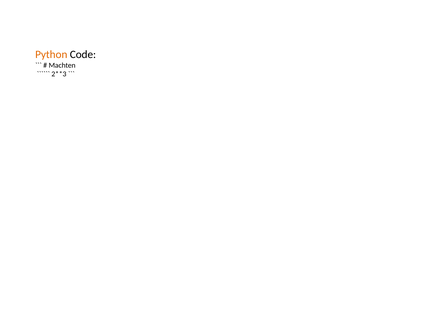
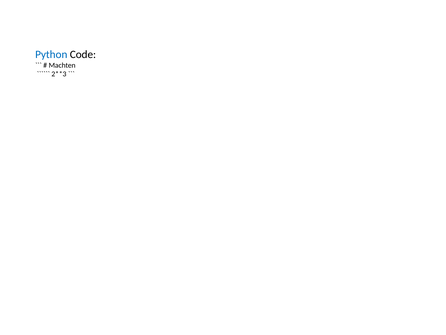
Python colour: orange -> blue (51, 54)
